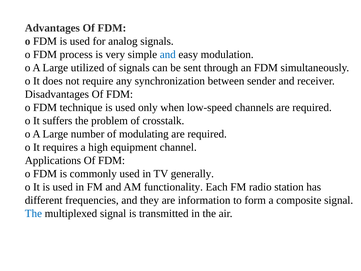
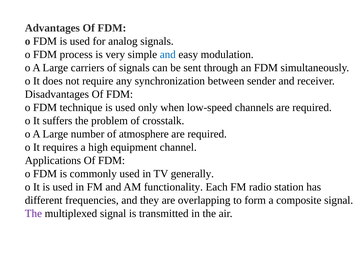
utilized: utilized -> carriers (88, 68)
modulating: modulating -> atmosphere (144, 134)
information: information -> overlapping (204, 200)
The colour: blue -> purple (33, 213)
